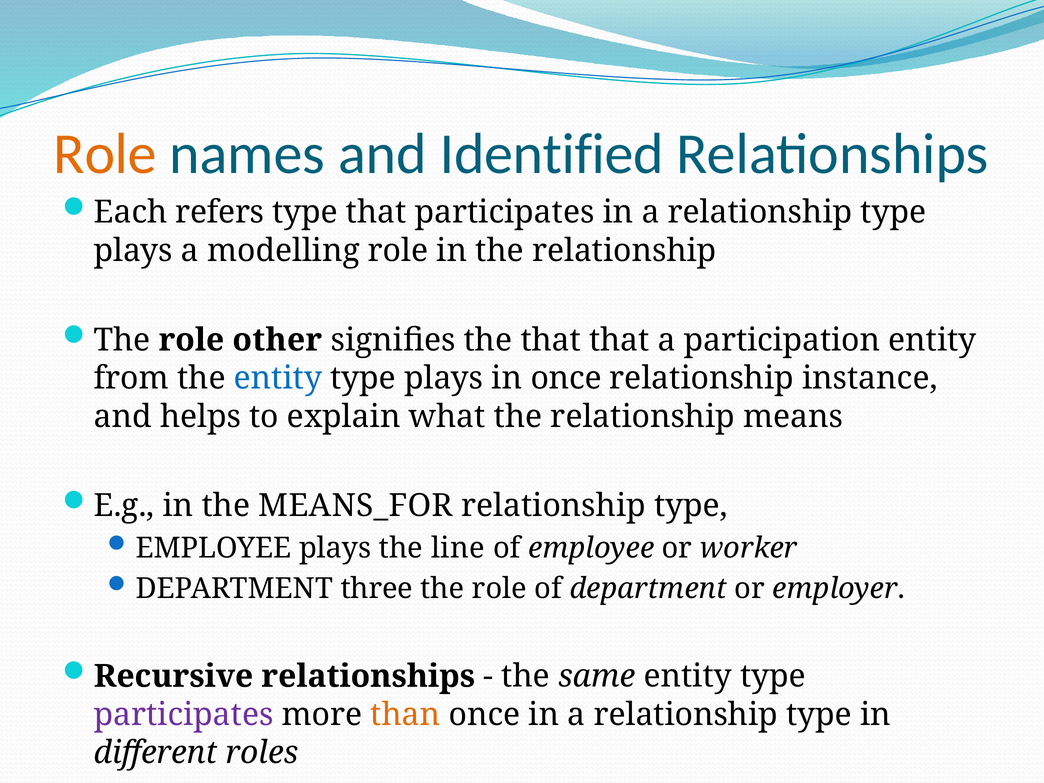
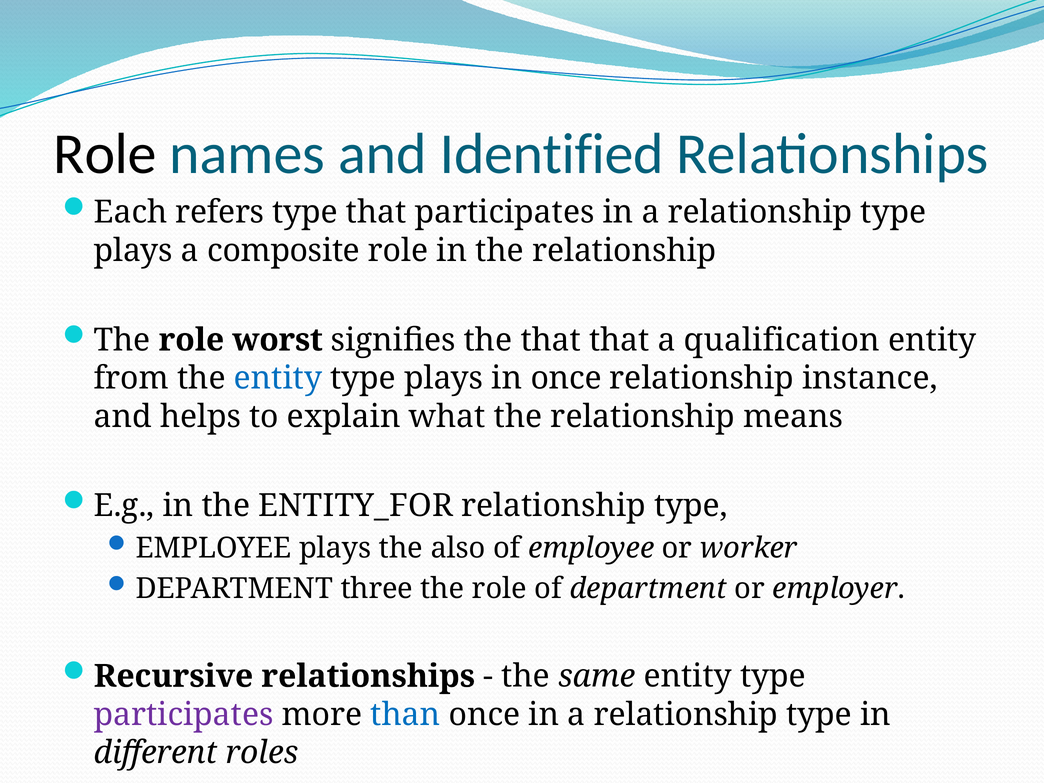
Role colour: orange -> black (105, 154)
modelling: modelling -> composite (284, 251)
other: other -> worst (278, 340)
participation: participation -> qualification (782, 340)
MEANS_FOR: MEANS_FOR -> ENTITY_FOR (356, 506)
line: line -> also (458, 548)
than colour: orange -> blue (405, 715)
